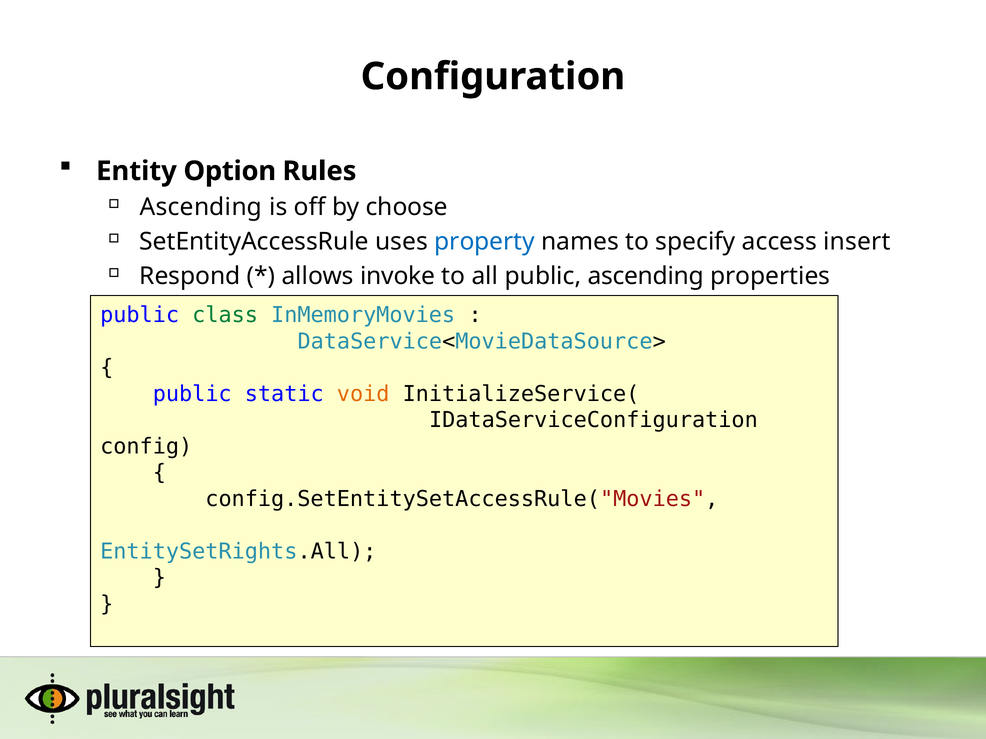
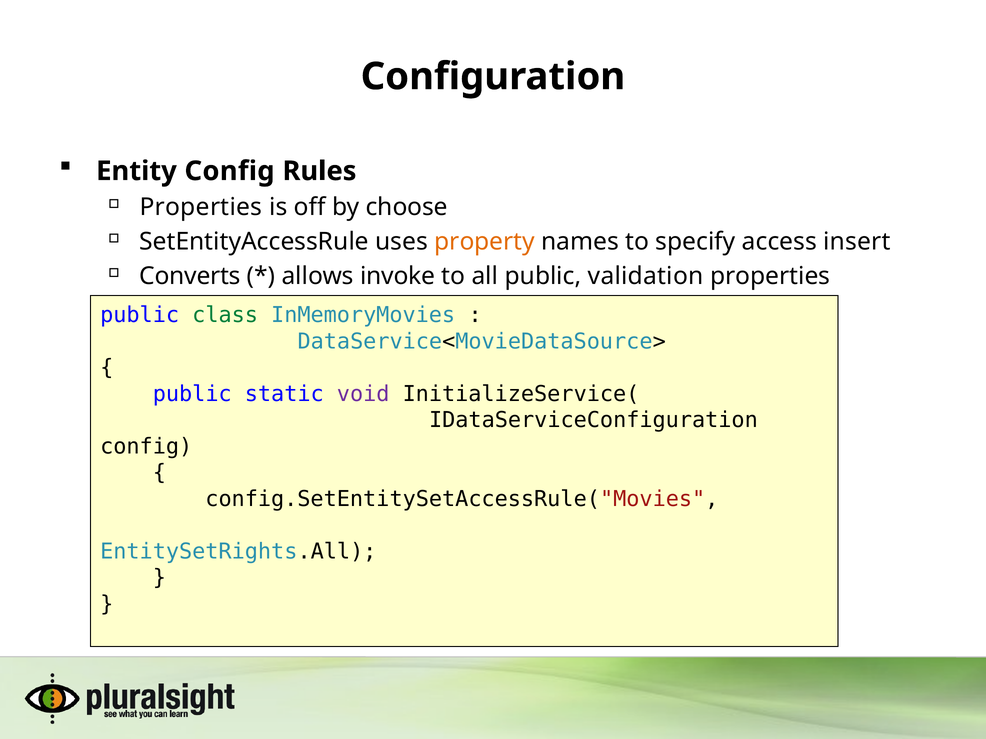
Entity Option: Option -> Config (230, 171)
Ascending: Ascending -> Properties (201, 207)
property colour: blue -> orange (485, 242)
Respond: Respond -> Converts (190, 276)
public ascending: ascending -> validation (646, 276)
void colour: orange -> purple (363, 394)
